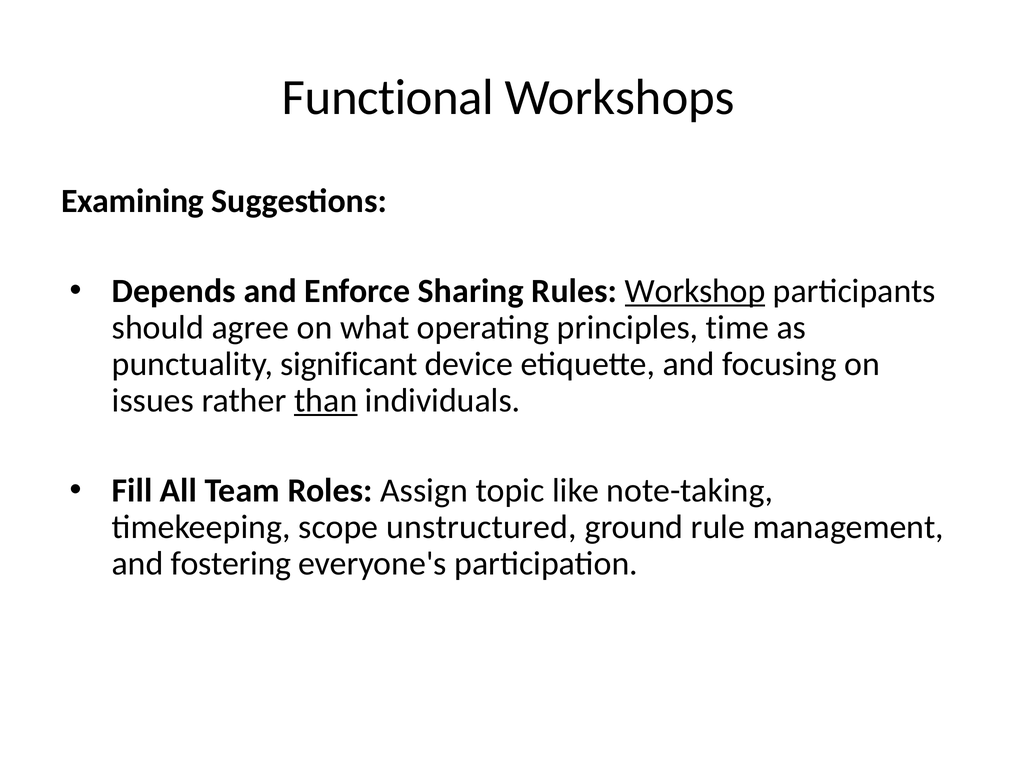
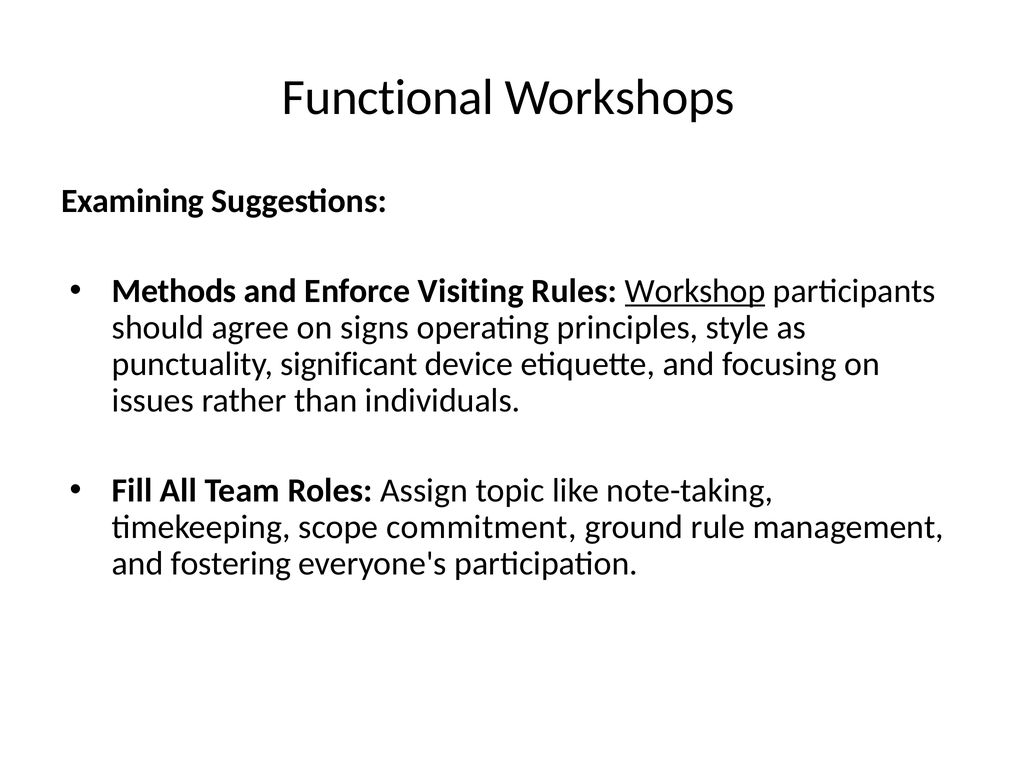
Depends: Depends -> Methods (174, 291)
Sharing: Sharing -> Visiting (471, 291)
what: what -> signs (375, 328)
time: time -> style (738, 328)
than underline: present -> none (326, 401)
unstructured: unstructured -> commitment (481, 527)
